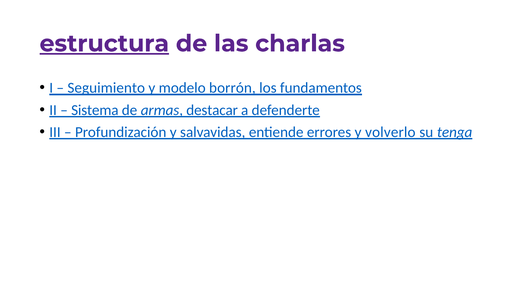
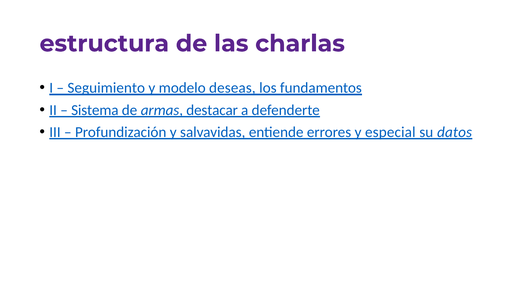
estructura underline: present -> none (104, 44)
borrón: borrón -> deseas (232, 88)
volverlo: volverlo -> especial (390, 132)
tenga: tenga -> datos (455, 132)
